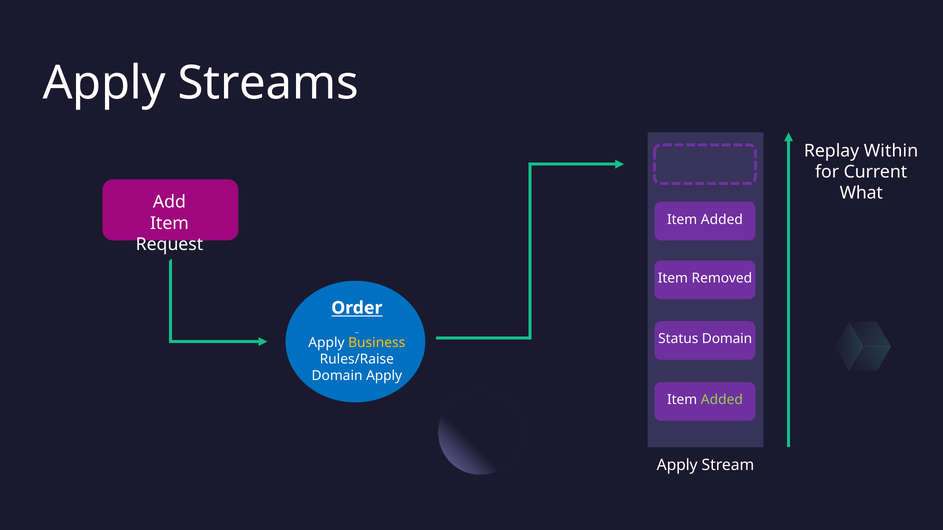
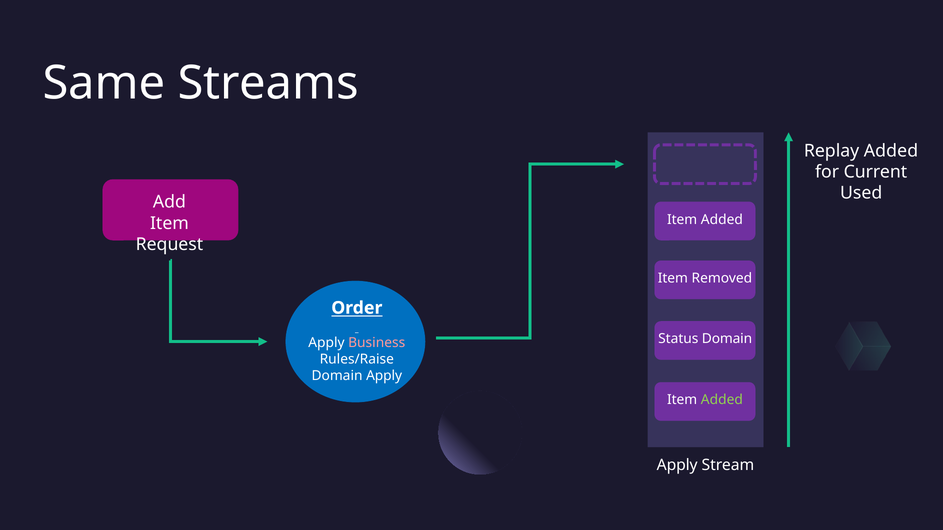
Apply: Apply -> Same (104, 83)
Replay Within: Within -> Added (891, 151)
What: What -> Used (861, 193)
Business colour: yellow -> pink (377, 343)
